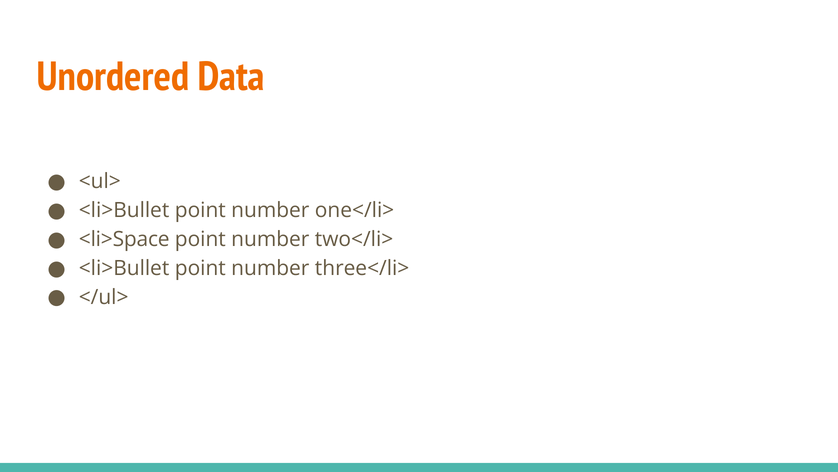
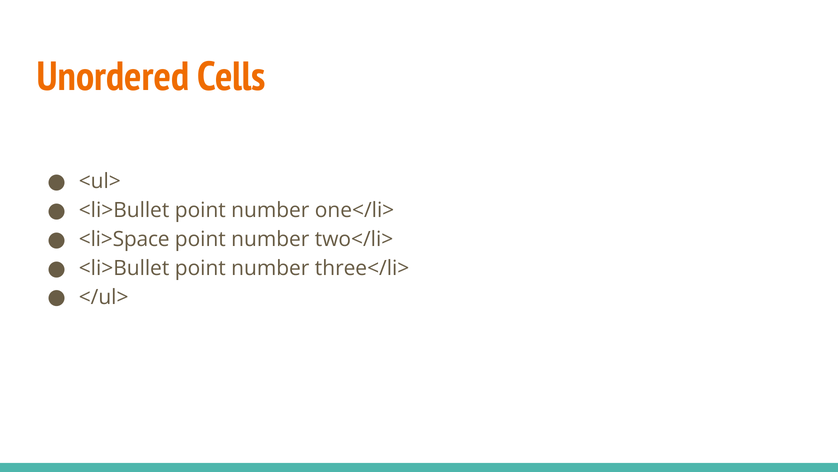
Data: Data -> Cells (231, 76)
